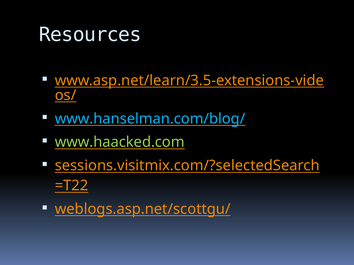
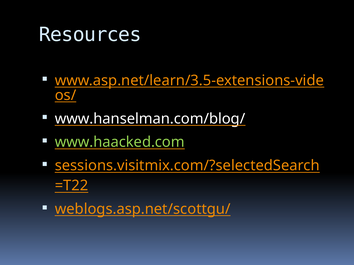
www.hanselman.com/blog/ colour: light blue -> white (150, 119)
